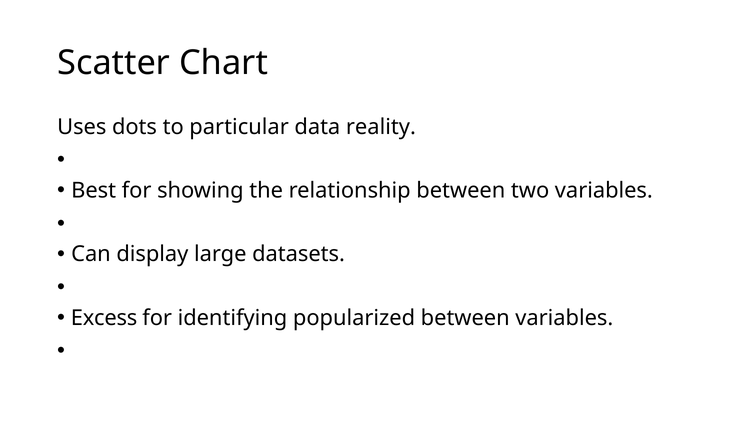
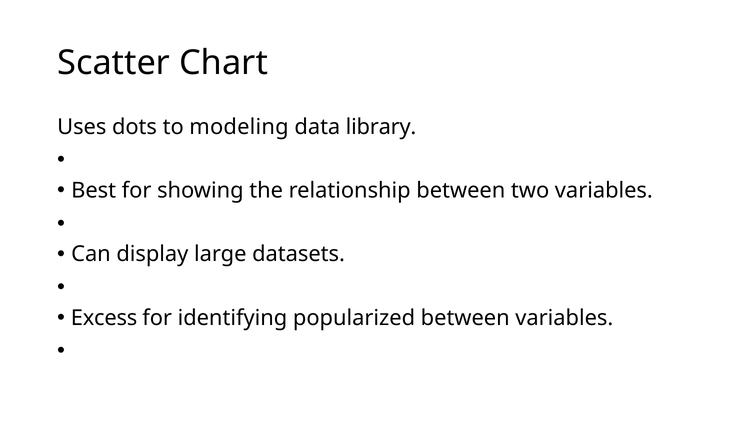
particular: particular -> modeling (239, 127)
reality: reality -> library (381, 127)
